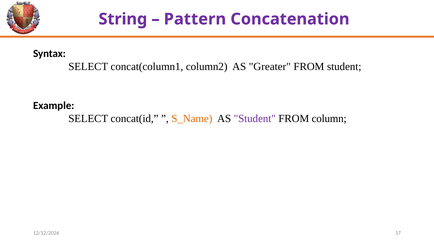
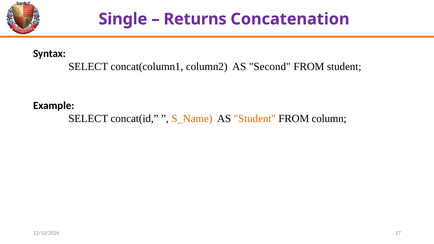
String: String -> Single (123, 19)
Pattern: Pattern -> Returns (195, 19)
Greater: Greater -> Second (270, 67)
Student colour: purple -> orange (255, 119)
